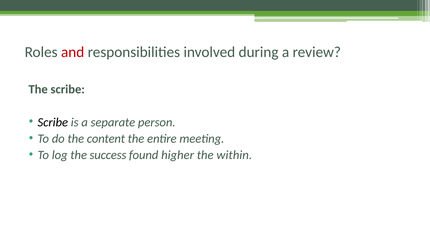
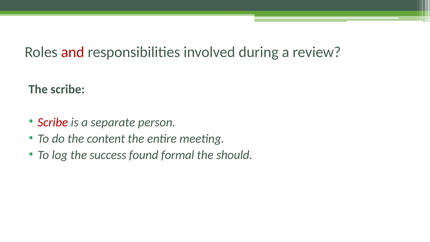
Scribe colour: black -> red (53, 122)
higher: higher -> formal (178, 155)
within: within -> should (234, 155)
